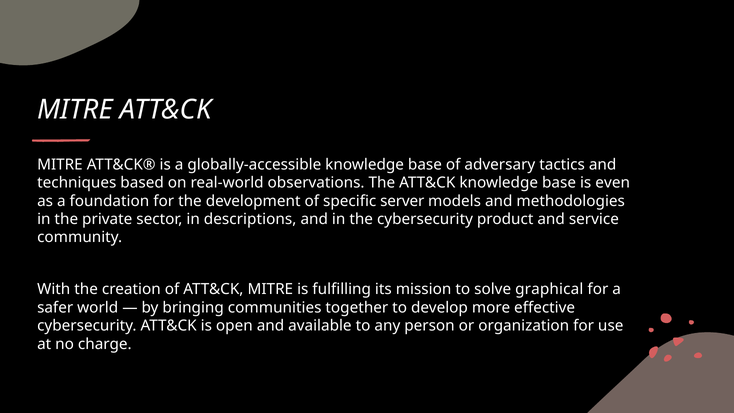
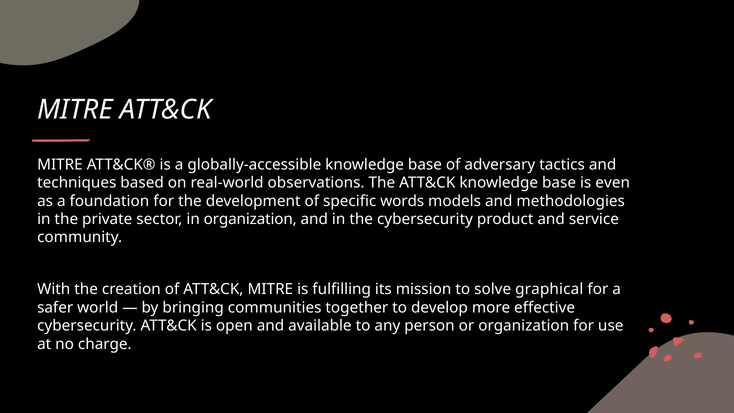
server: server -> words (402, 201)
in descriptions: descriptions -> organization (250, 219)
